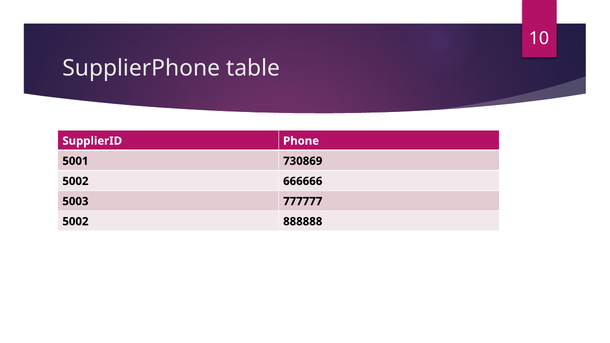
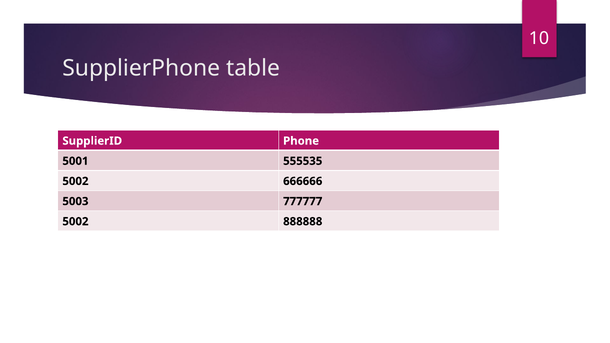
730869: 730869 -> 555535 (303, 161)
